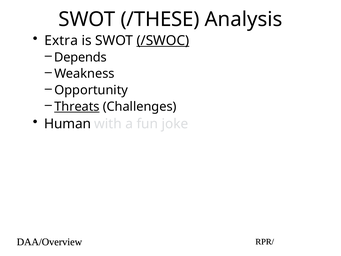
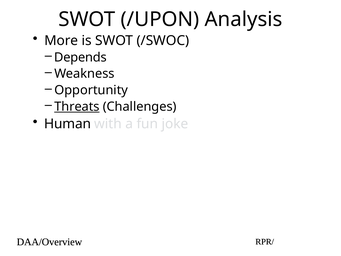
/THESE: /THESE -> /UPON (160, 19)
Extra: Extra -> More (61, 40)
/SWOC underline: present -> none (163, 40)
